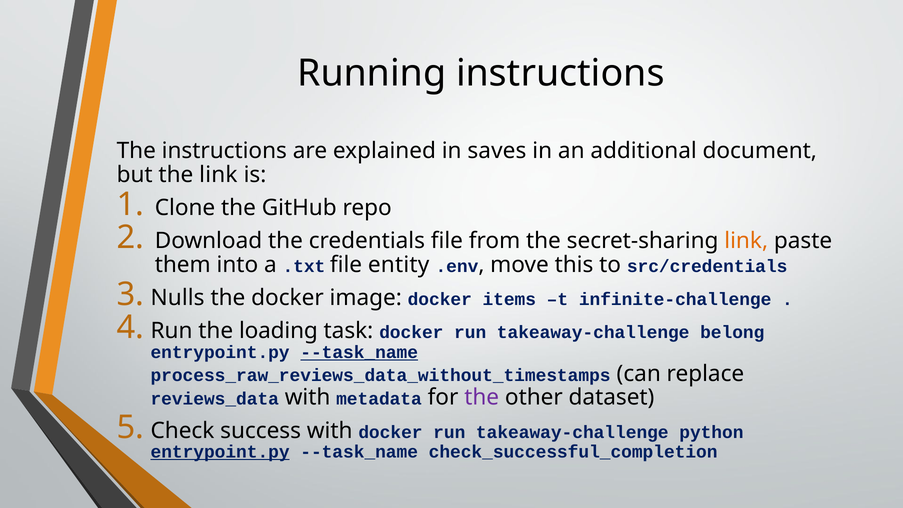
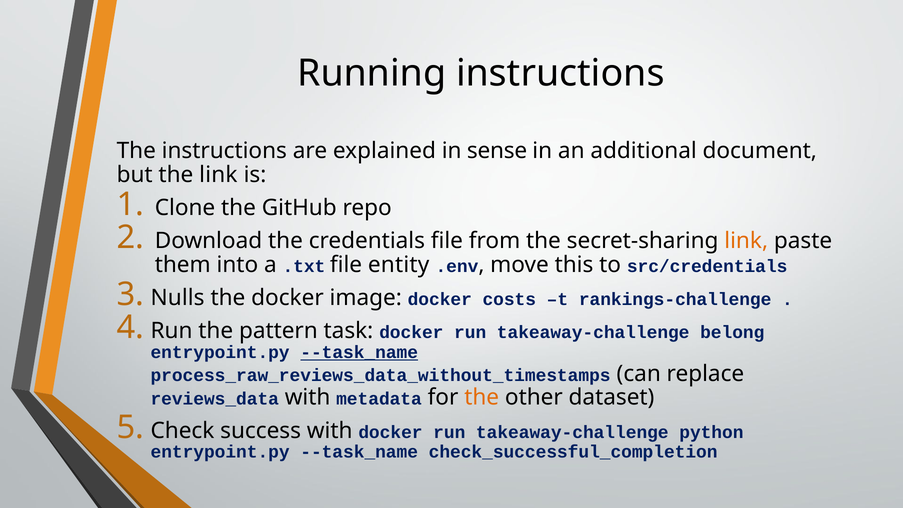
saves: saves -> sense (497, 151)
items: items -> costs (509, 299)
infinite-challenge: infinite-challenge -> rankings-challenge (675, 299)
loading: loading -> pattern (278, 331)
the colour: purple -> orange (482, 397)
entrypoint.py underline: present -> none (220, 452)
